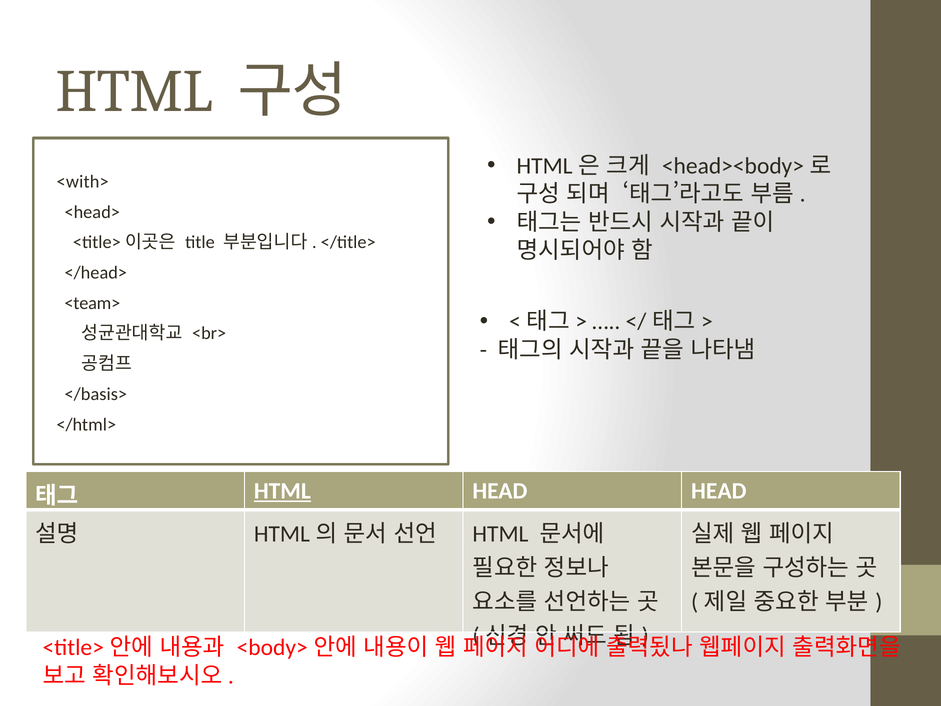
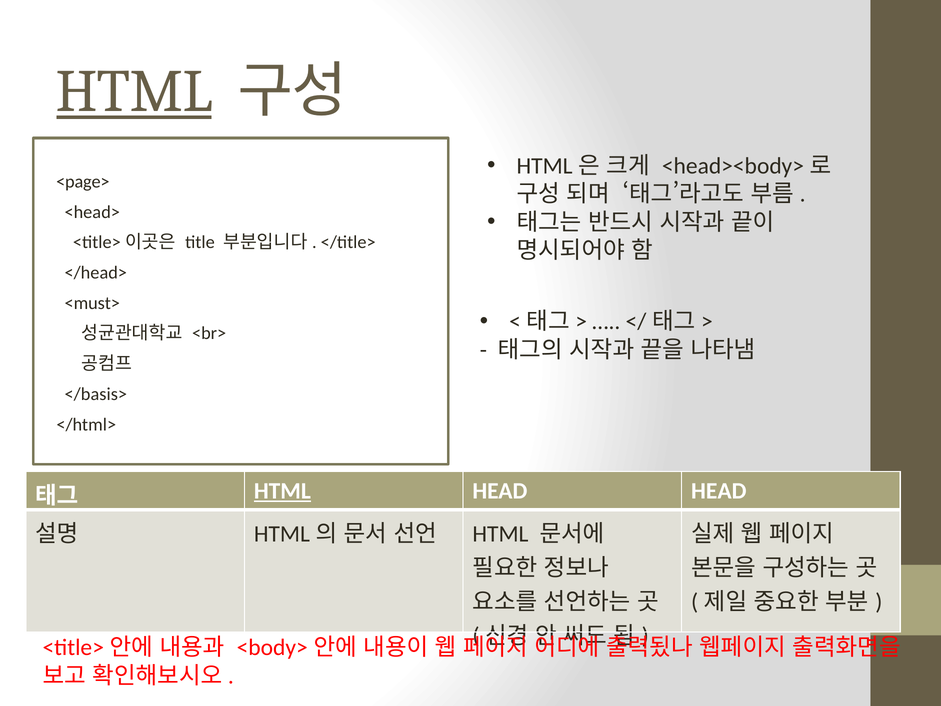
HTML underline: none -> present (134, 91)
<with>: <with> -> <page> (83, 182)
<team>: <team> -> <must> (92, 303)
